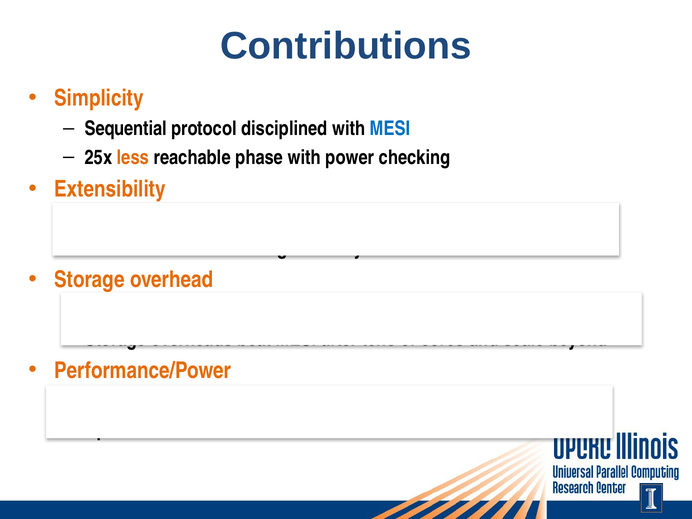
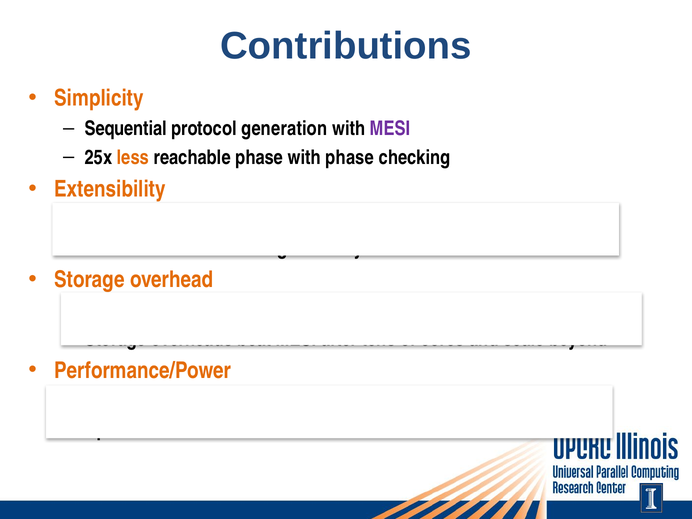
disciplined: disciplined -> generation (284, 129)
MESI colour: blue -> purple (390, 129)
with power: power -> phase (350, 157)
